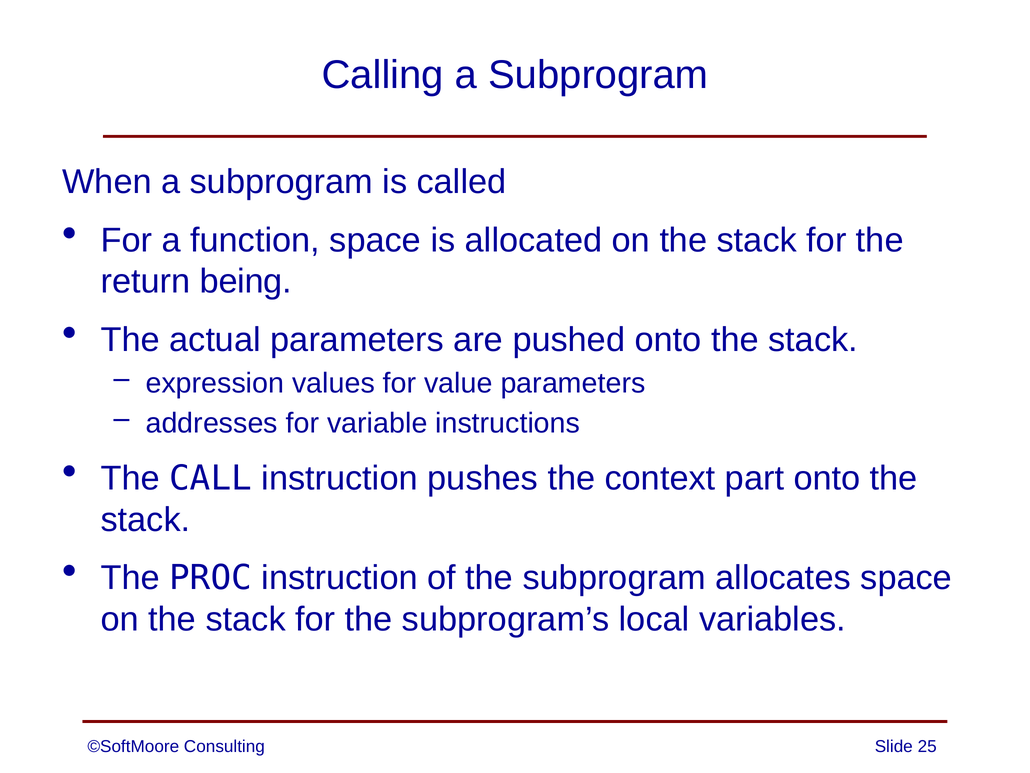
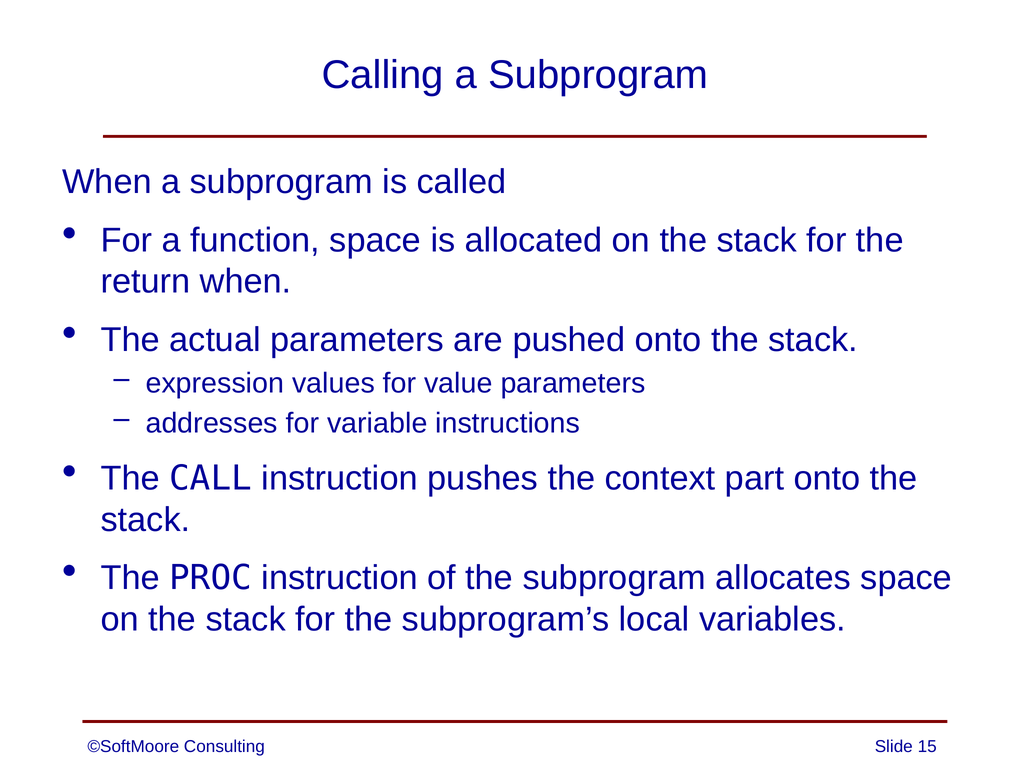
return being: being -> when (246, 281)
25: 25 -> 15 (927, 746)
